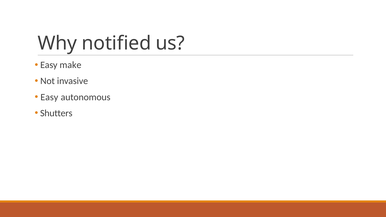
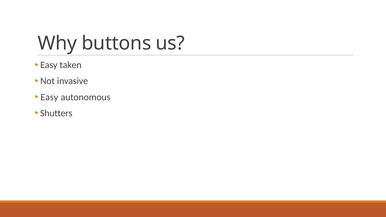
notified: notified -> buttons (116, 43)
make: make -> taken (71, 65)
